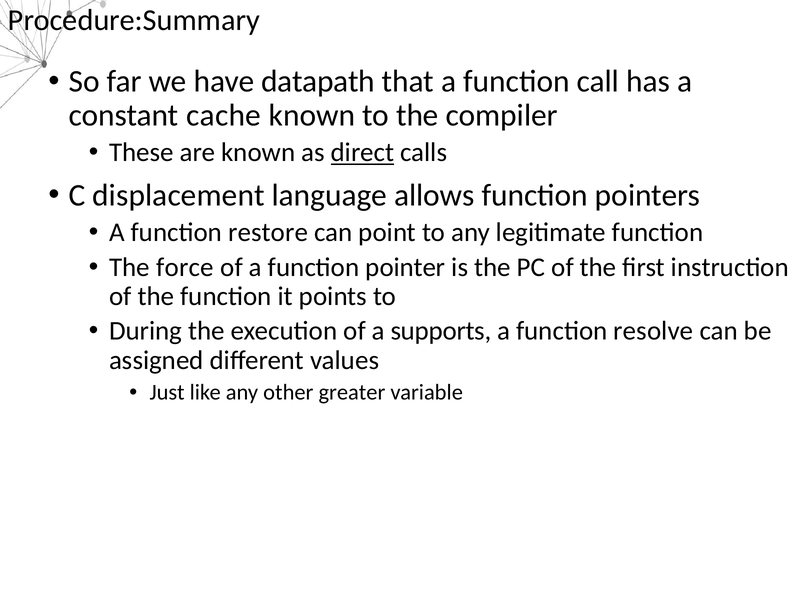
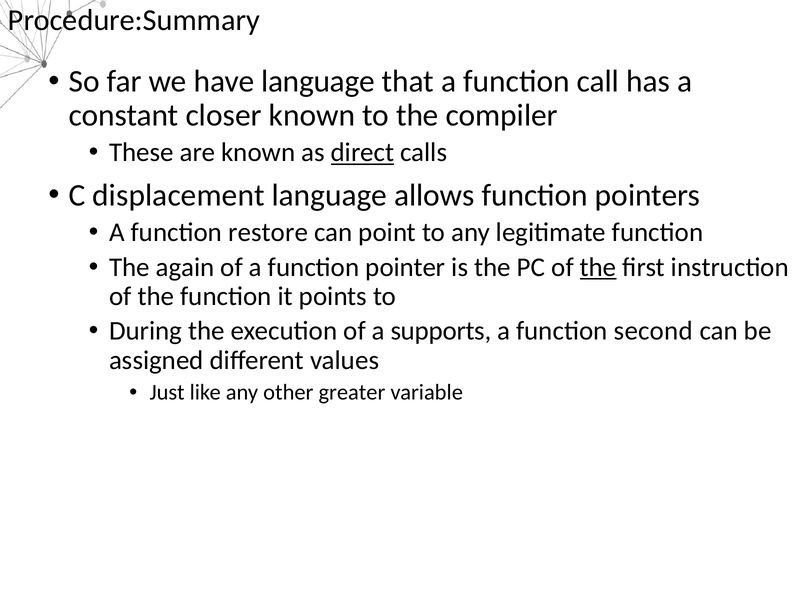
have datapath: datapath -> language (318, 81)
cache: cache -> closer (224, 115)
force: force -> again (185, 267)
the underline: none -> present (598, 267)
resolve: resolve -> second (653, 331)
